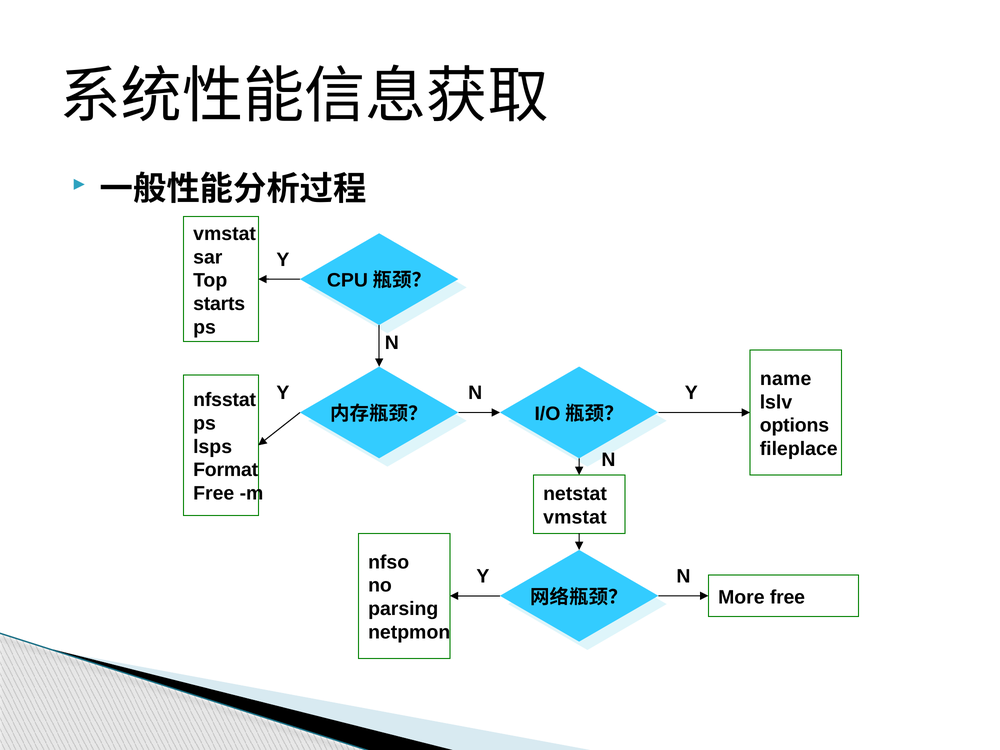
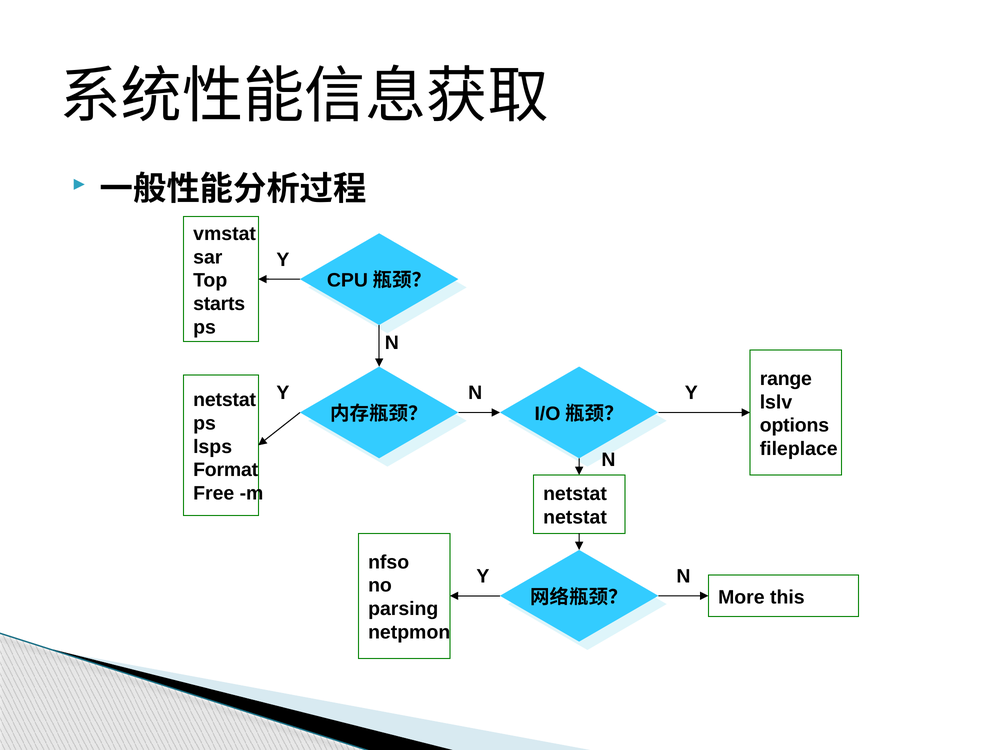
name: name -> range (786, 379)
nfsstat: nfsstat -> netstat (225, 400)
vmstat: vmstat -> netstat (575, 517)
More free: free -> this (787, 597)
